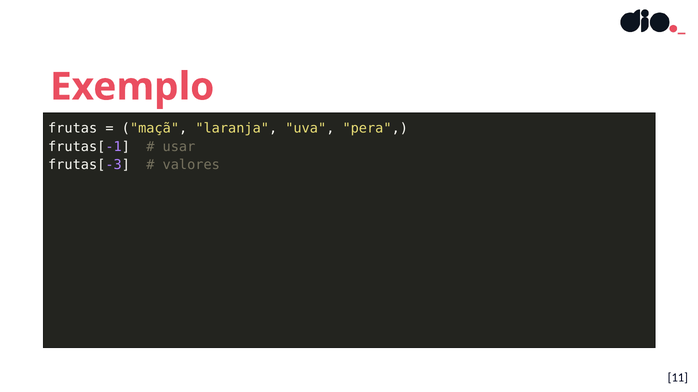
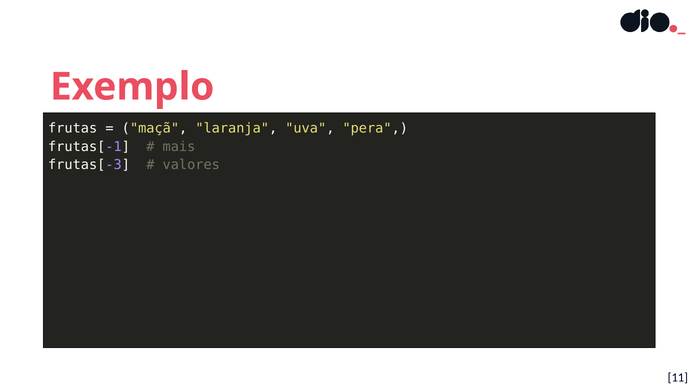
usar: usar -> mais (179, 147)
